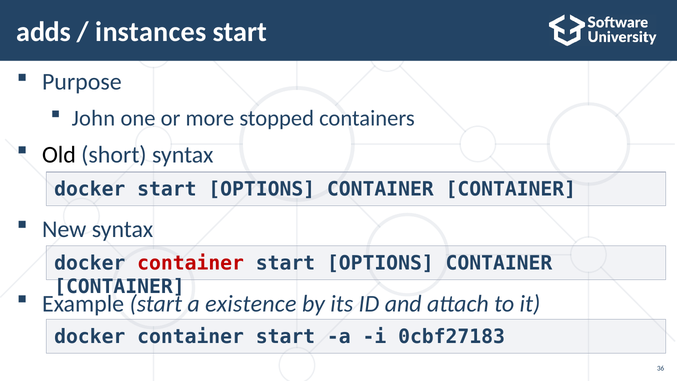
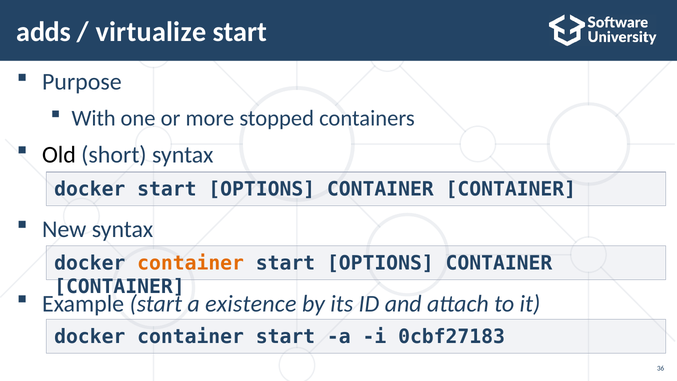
instances: instances -> virtualize (151, 32)
John: John -> With (94, 118)
container colour: red -> orange (191, 263)
